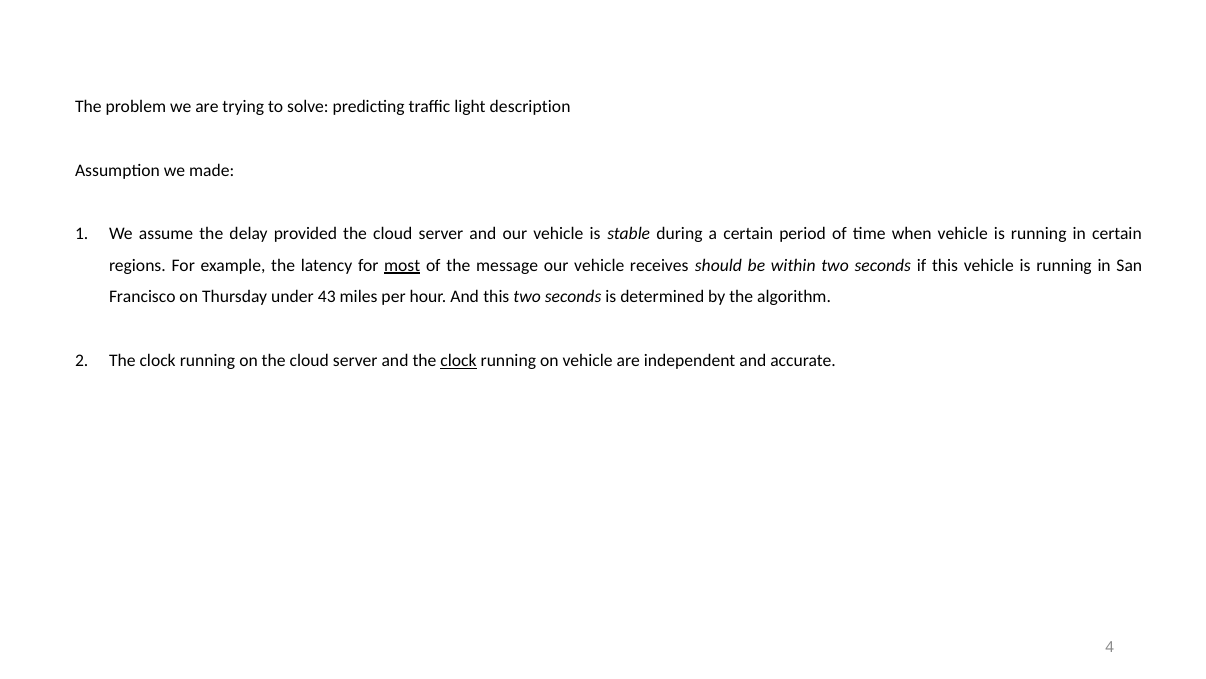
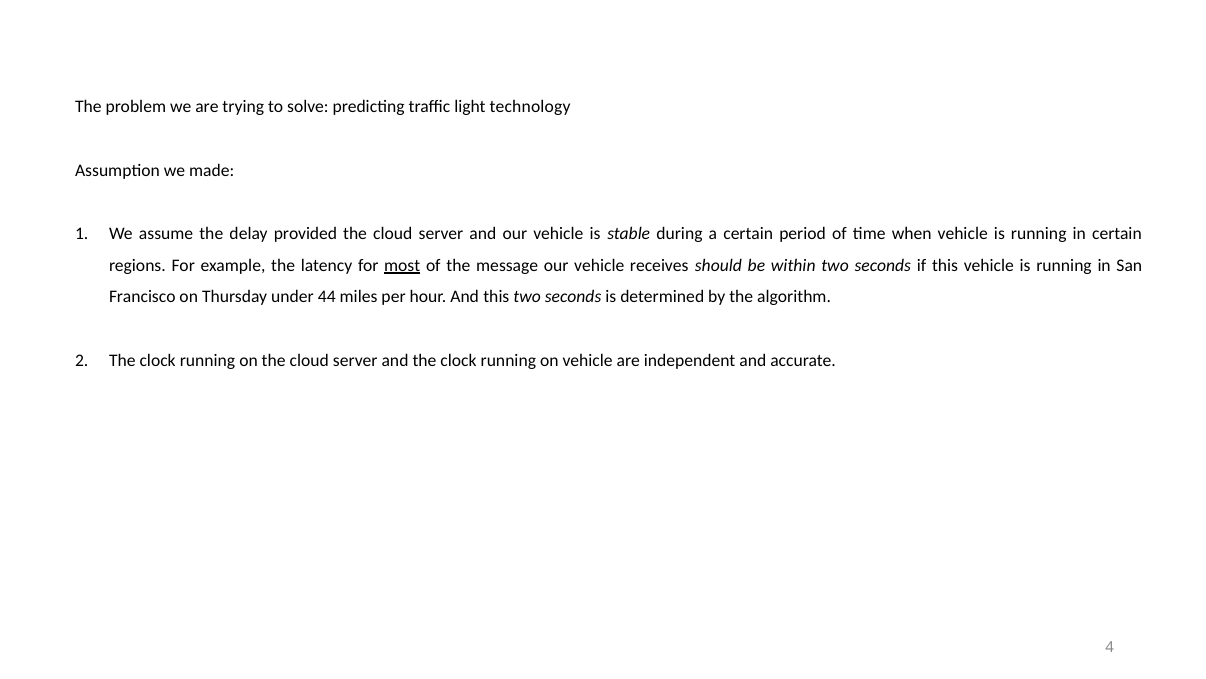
description: description -> technology (530, 107)
43: 43 -> 44 (327, 297)
clock underline: present -> none (458, 360)
